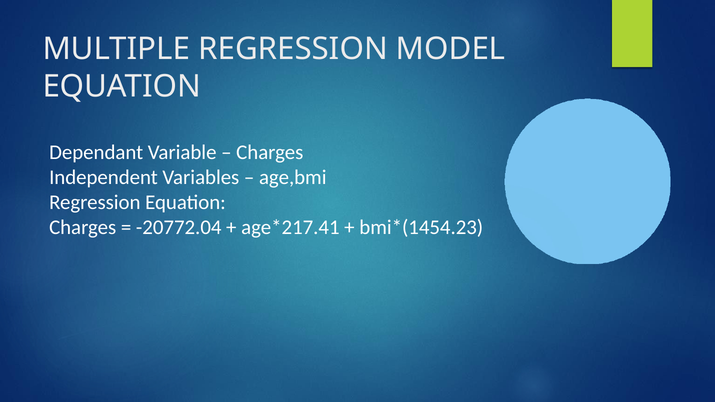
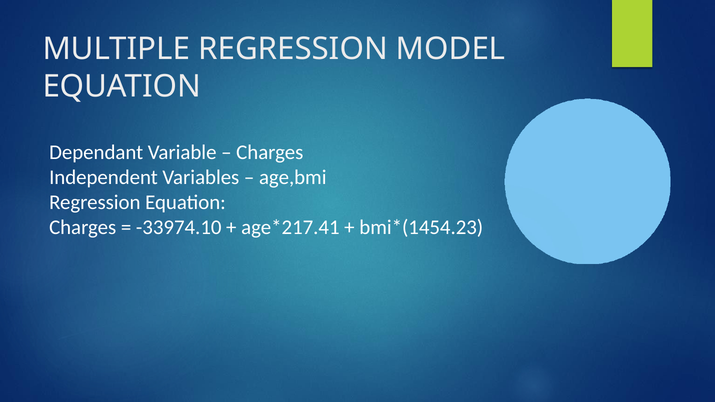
-20772.04: -20772.04 -> -33974.10 (179, 228)
